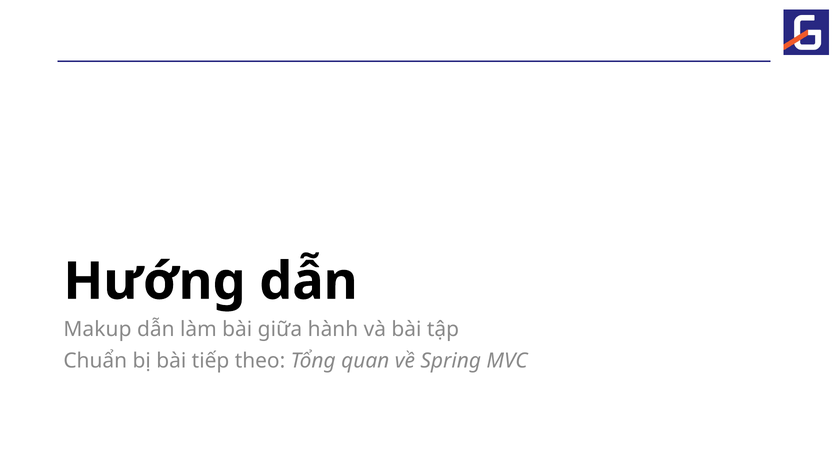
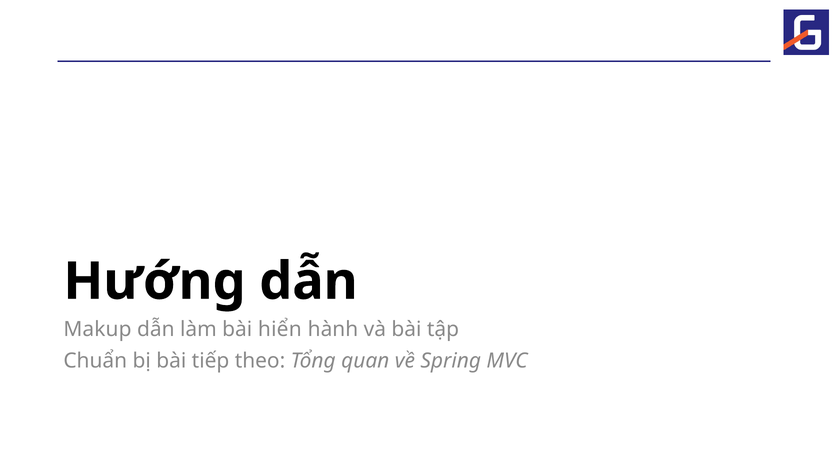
giữa: giữa -> hiển (280, 329)
